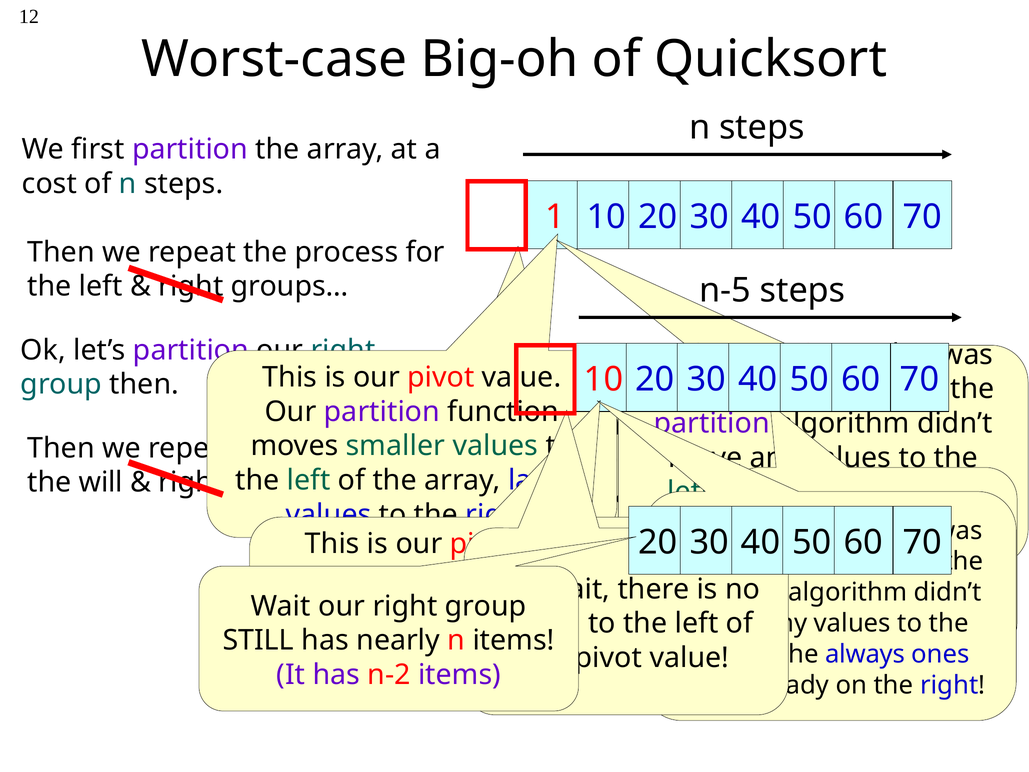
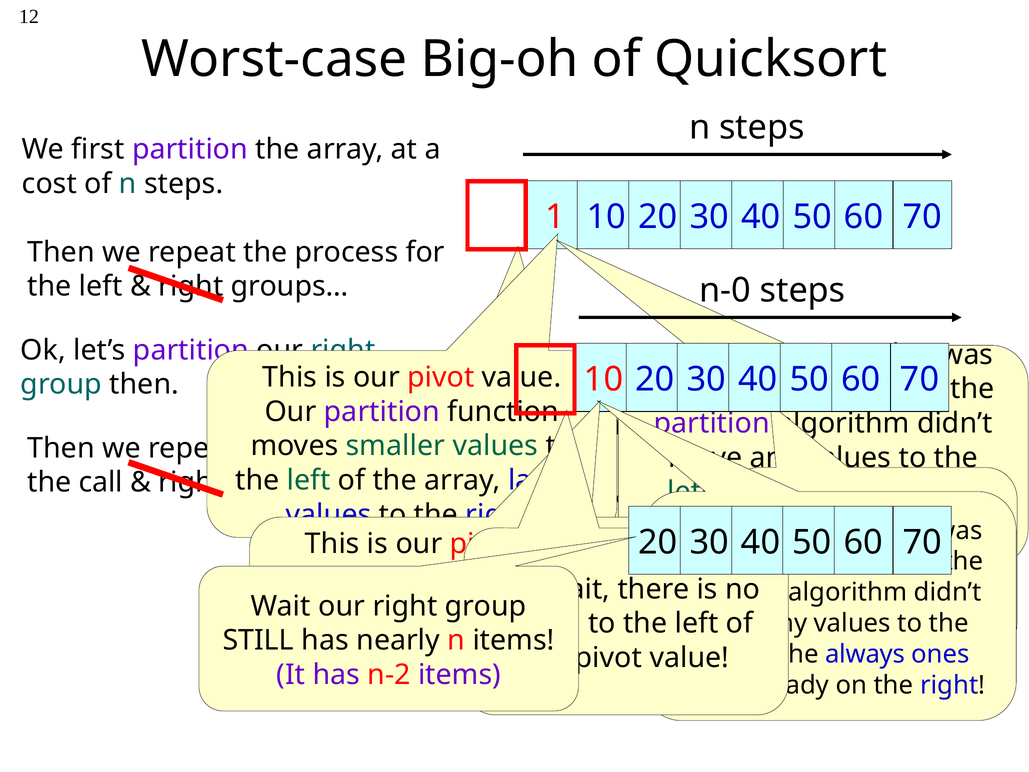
n-5: n-5 -> n-0 (725, 290)
will: will -> call (101, 482)
